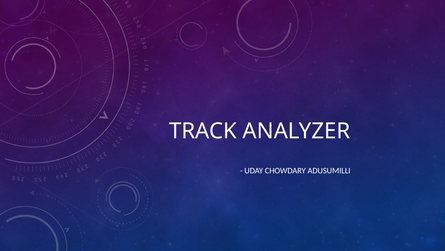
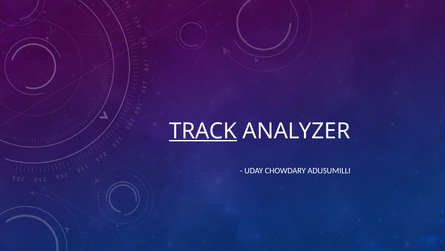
TRACK underline: none -> present (203, 131)
